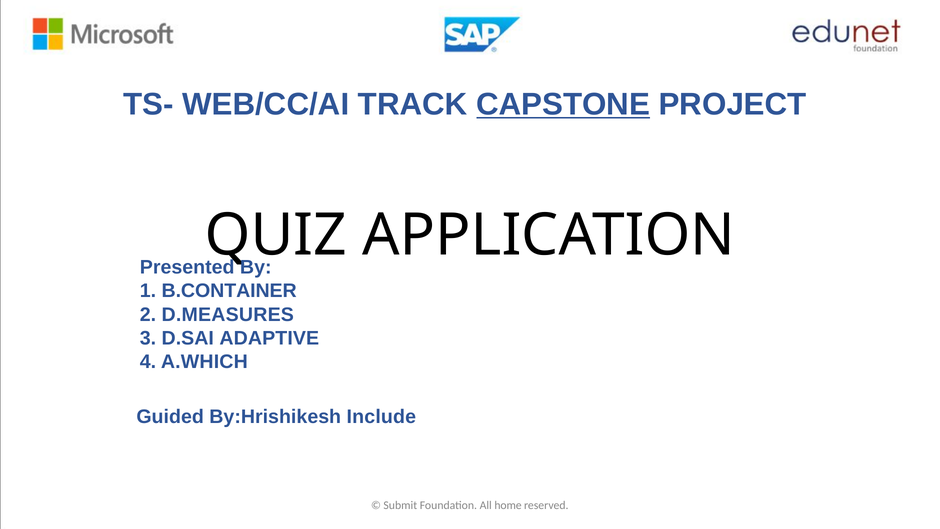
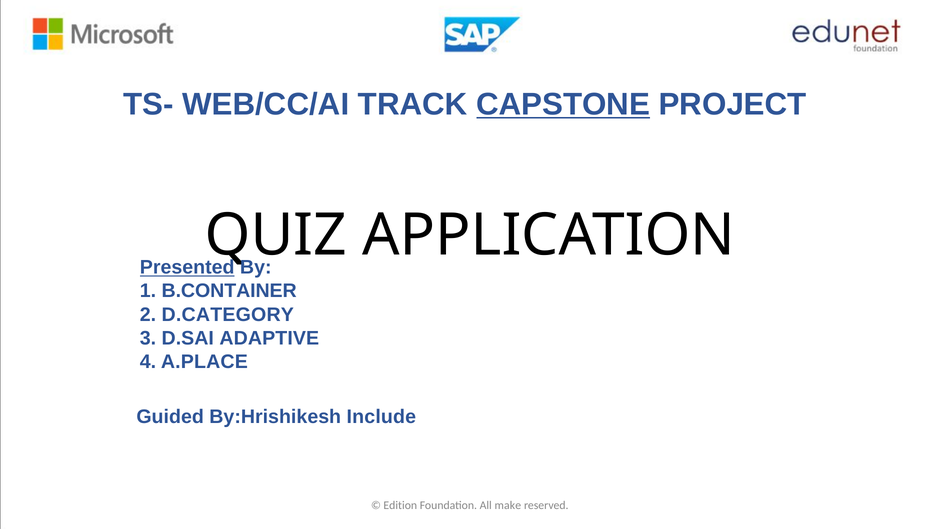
Presented underline: none -> present (187, 267)
D.MEASURES: D.MEASURES -> D.CATEGORY (228, 314)
A.WHICH: A.WHICH -> A.PLACE (204, 361)
Submit: Submit -> Edition (400, 505)
home: home -> make (508, 505)
